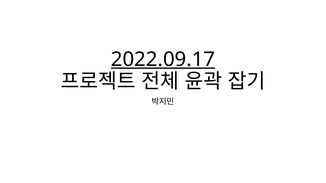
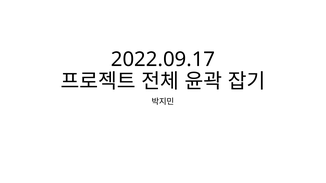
2022.09.17 underline: present -> none (163, 59)
